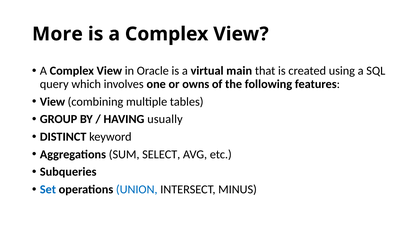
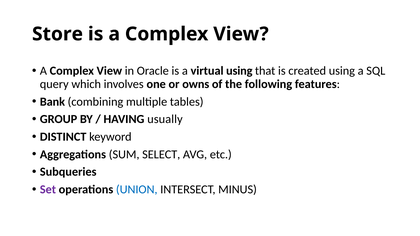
More: More -> Store (58, 34)
virtual main: main -> using (239, 71)
View: View -> Bank (52, 102)
Set colour: blue -> purple (48, 190)
